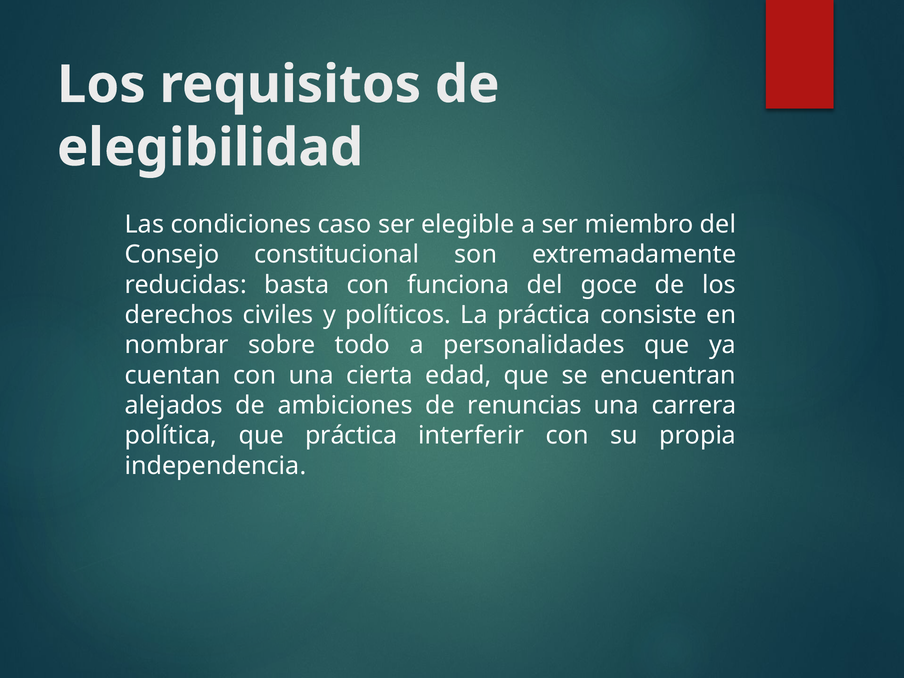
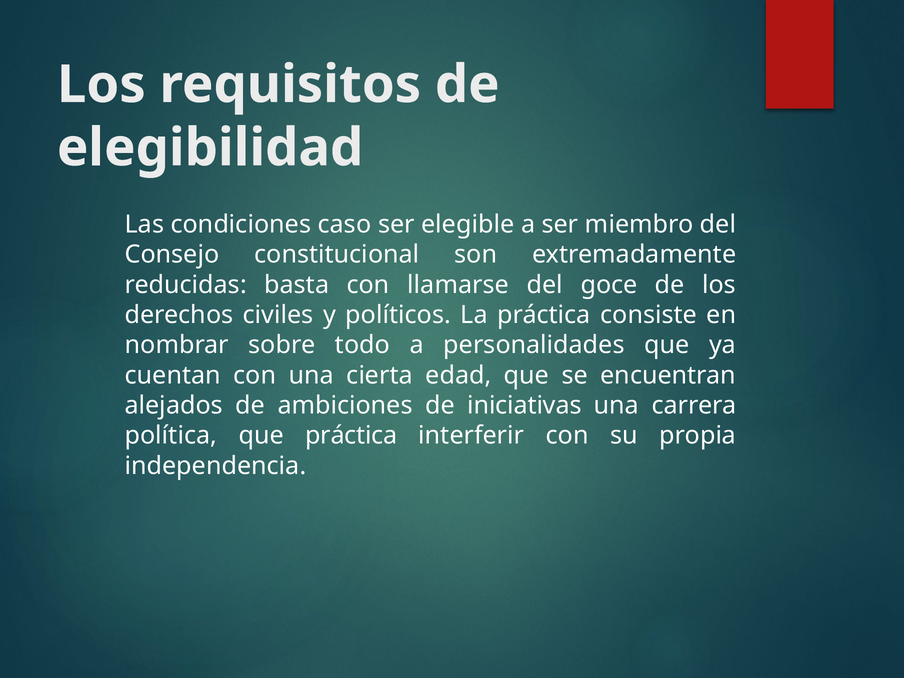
funciona: funciona -> llamarse (458, 285)
renuncias: renuncias -> iniciativas (525, 405)
